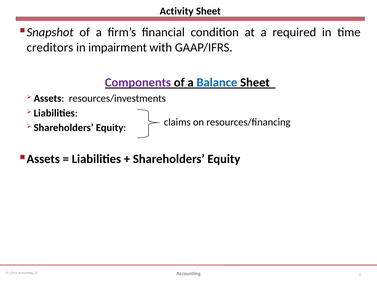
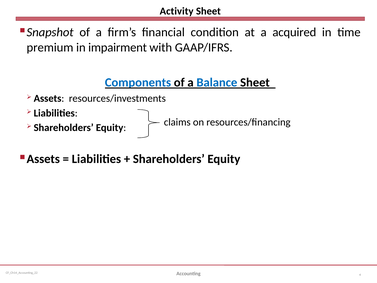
required: required -> acquired (294, 32)
creditors: creditors -> premium (50, 47)
Components colour: purple -> blue (138, 83)
